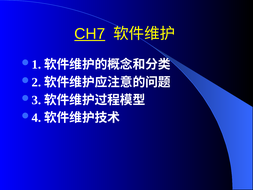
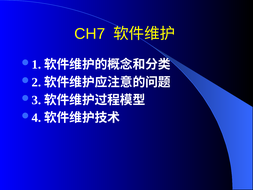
CH7 underline: present -> none (90, 34)
